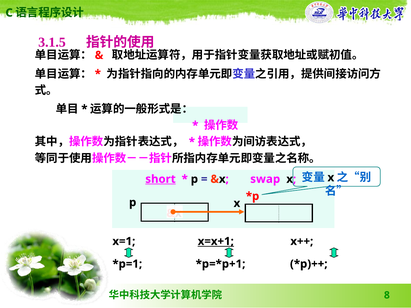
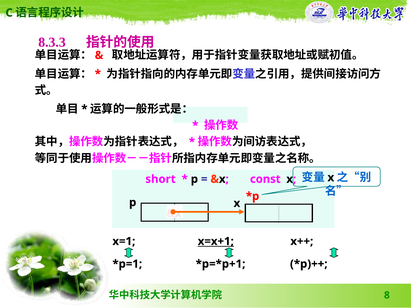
3.1.5: 3.1.5 -> 8.3.3 (52, 42)
short underline: present -> none (161, 179)
swap: swap -> const (265, 179)
